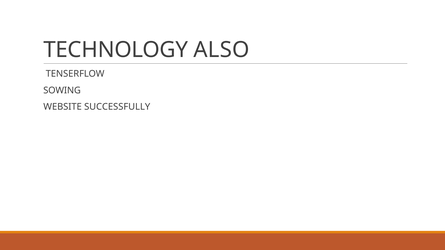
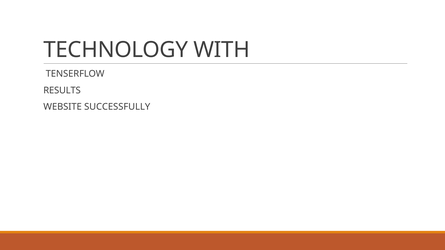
ALSO: ALSO -> WITH (222, 50)
SOWING: SOWING -> RESULTS (62, 90)
